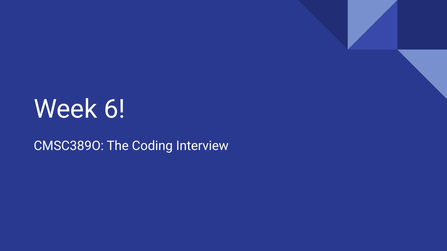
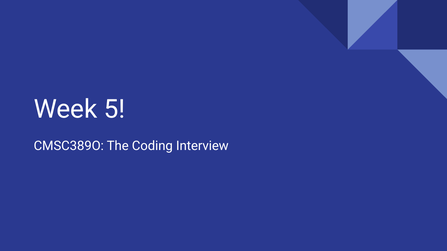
6: 6 -> 5 (114, 109)
